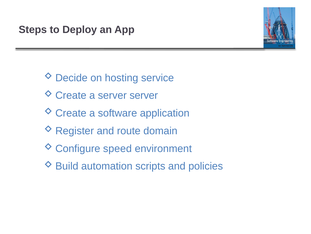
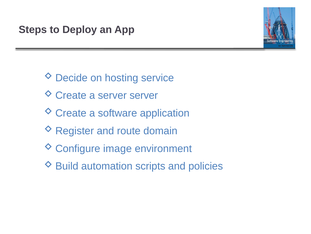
speed: speed -> image (117, 148)
